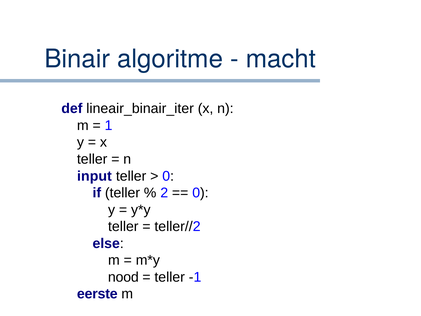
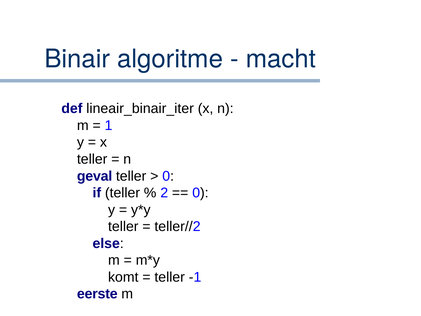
input: input -> geval (95, 176)
nood: nood -> komt (123, 277)
